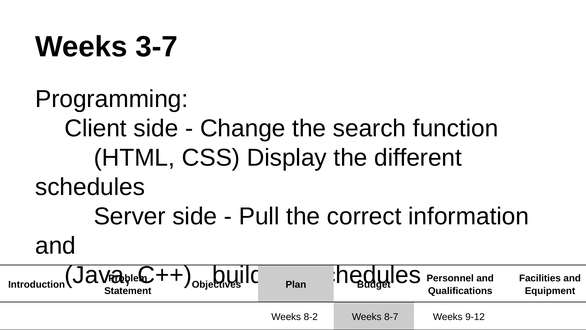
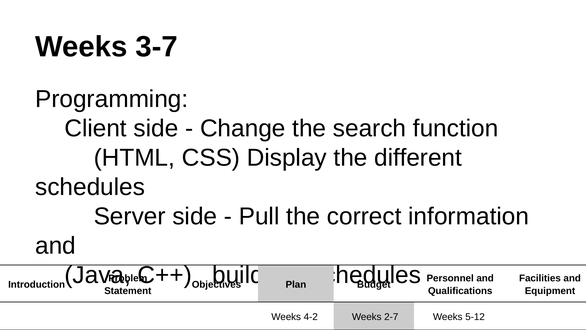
8-2: 8-2 -> 4-2 (311, 317)
8-7: 8-7 -> 2-7 (391, 317)
9-12: 9-12 -> 5-12 (475, 317)
